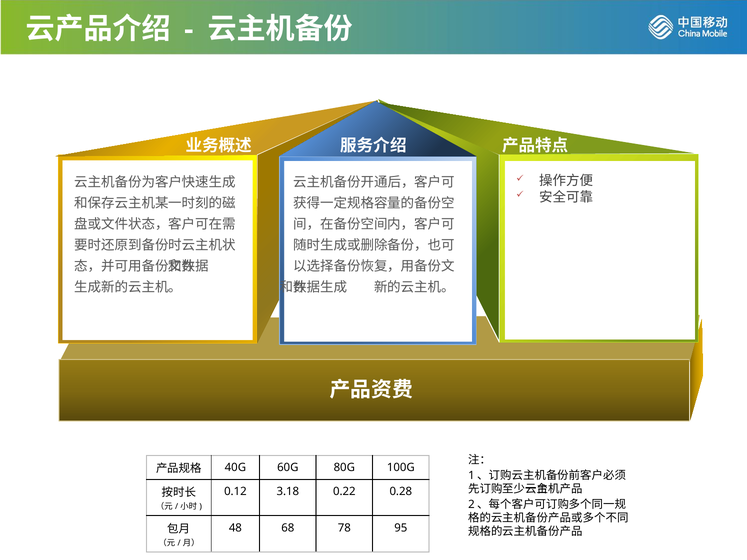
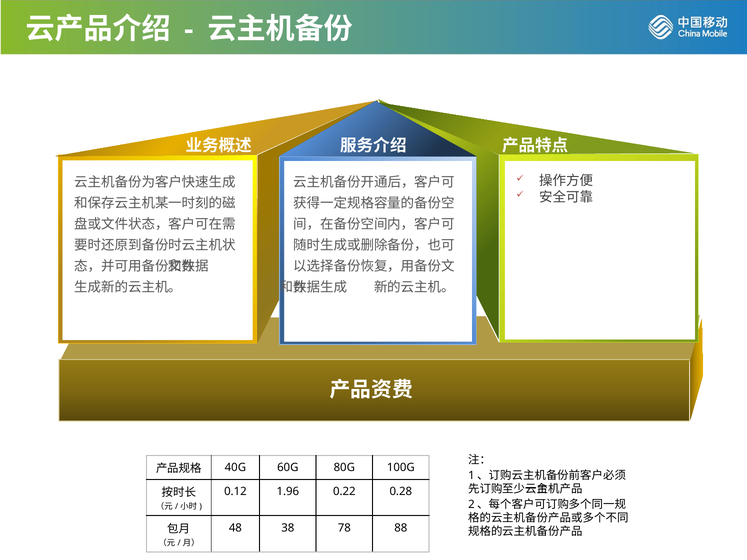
3.18: 3.18 -> 1.96 (288, 492)
68: 68 -> 38 (288, 528)
95: 95 -> 88 (401, 528)
